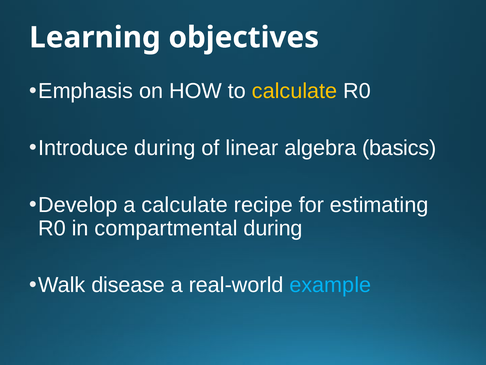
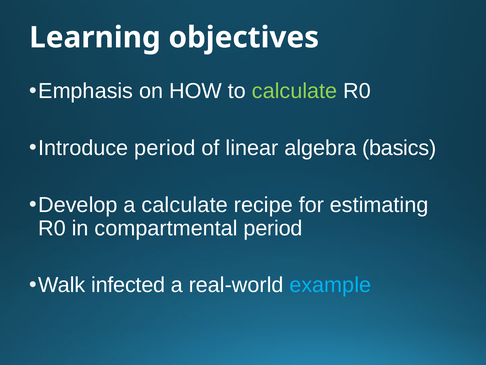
calculate colour: yellow -> light green (295, 91)
Introduce during: during -> period (165, 148)
compartmental during: during -> period (273, 228)
disease: disease -> infected (128, 285)
